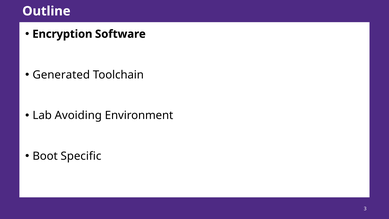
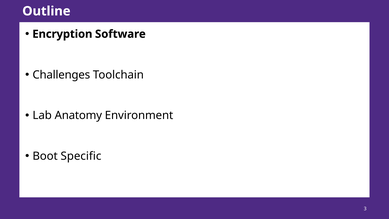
Generated: Generated -> Challenges (61, 75)
Avoiding: Avoiding -> Anatomy (78, 115)
